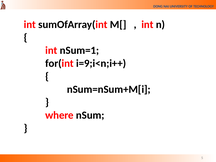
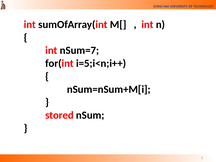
nSum=1: nSum=1 -> nSum=7 (79, 50)
i=9;i<n;i++: i=9;i<n;i++ -> i=5;i<n;i++ (101, 63)
where: where -> stored (59, 115)
